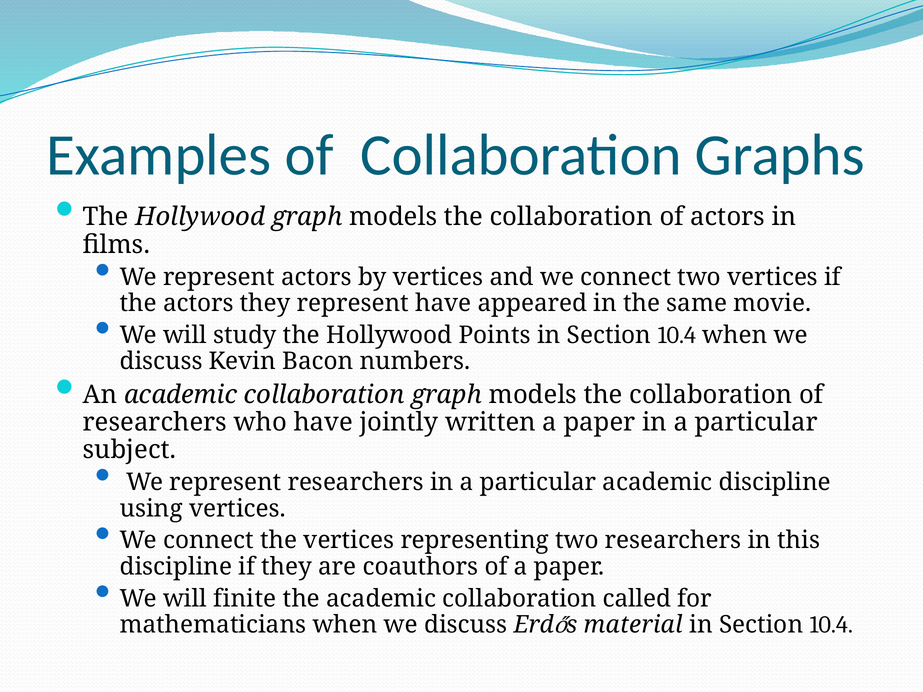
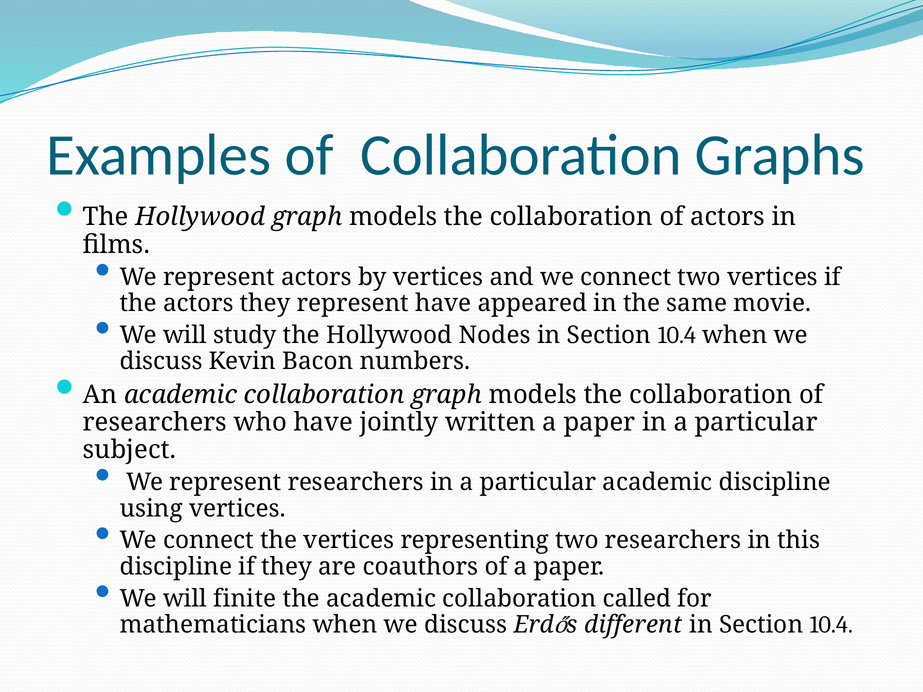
Points: Points -> Nodes (495, 335)
material: material -> different (633, 625)
